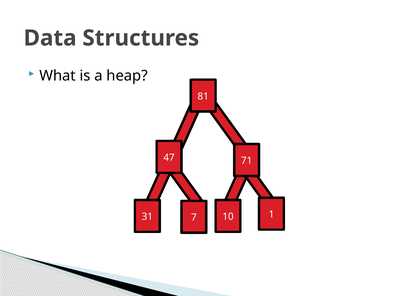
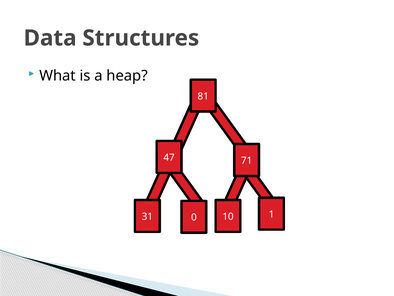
7: 7 -> 0 (194, 217)
